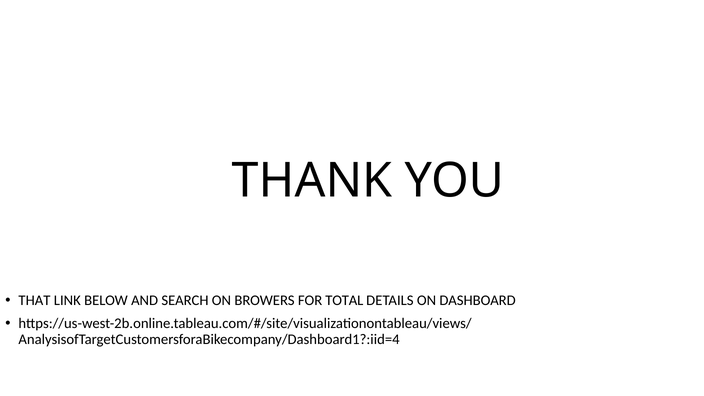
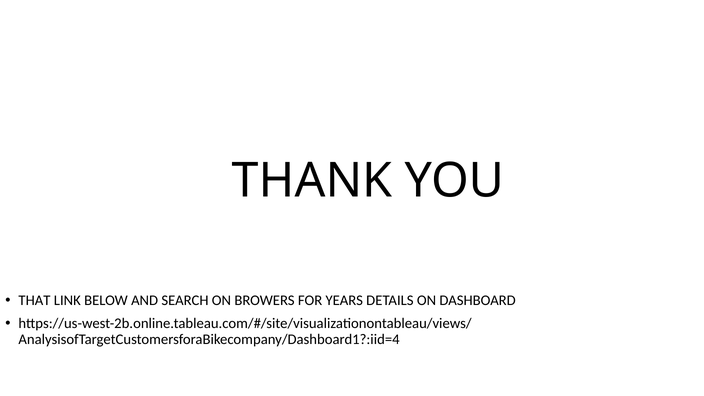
TOTAL: TOTAL -> YEARS (344, 300)
